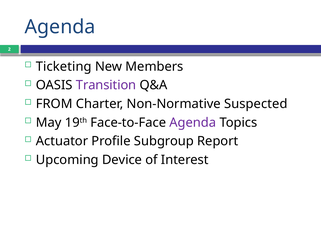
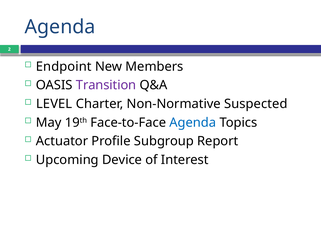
Ticketing: Ticketing -> Endpoint (64, 66)
FROM: FROM -> LEVEL (54, 104)
Agenda colour: purple -> blue (193, 122)
